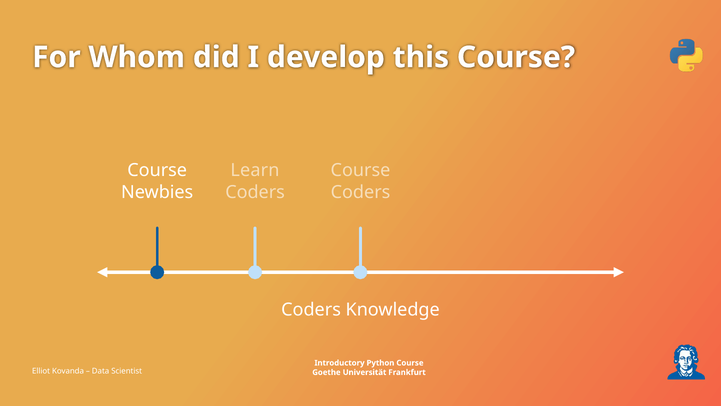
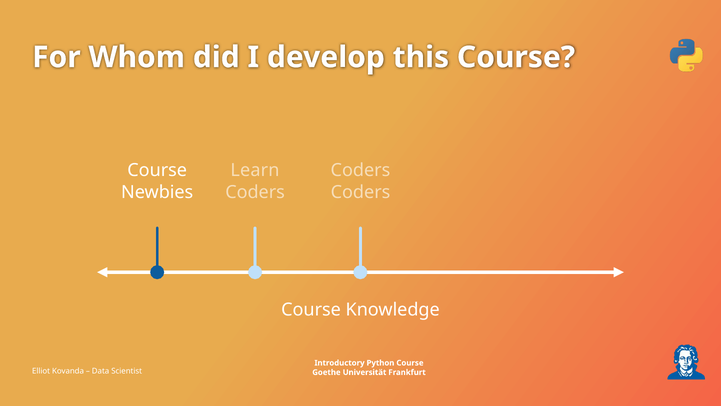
Course: Course -> Coders (360, 170)
Coders: Coders -> Course (311, 310)
